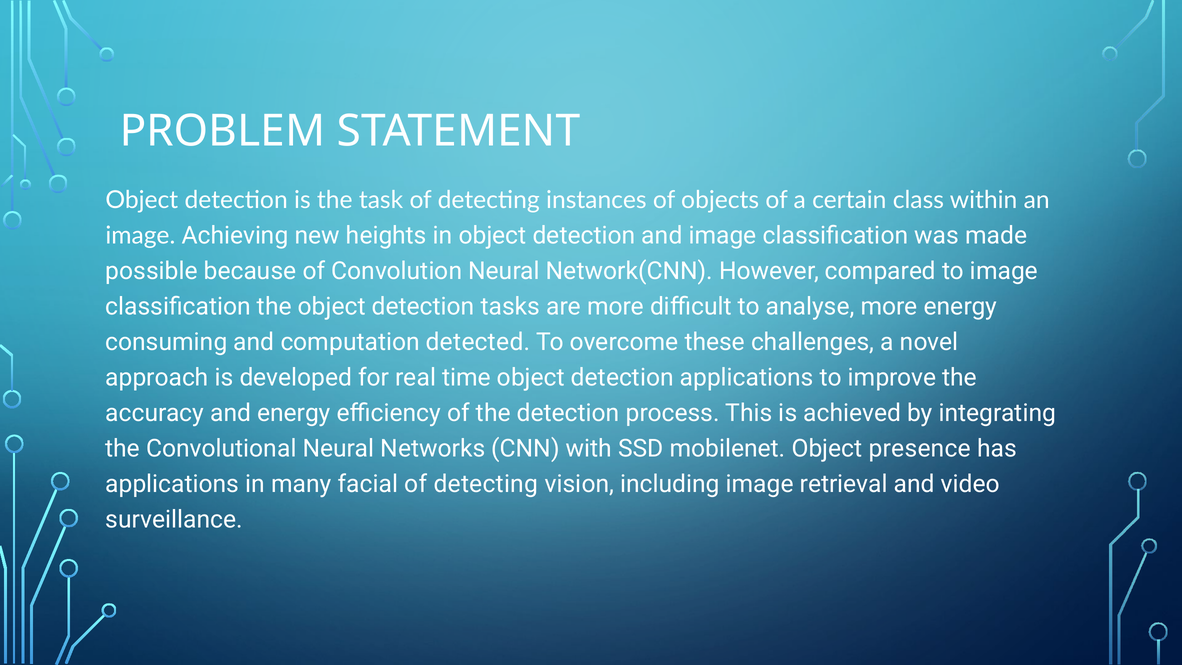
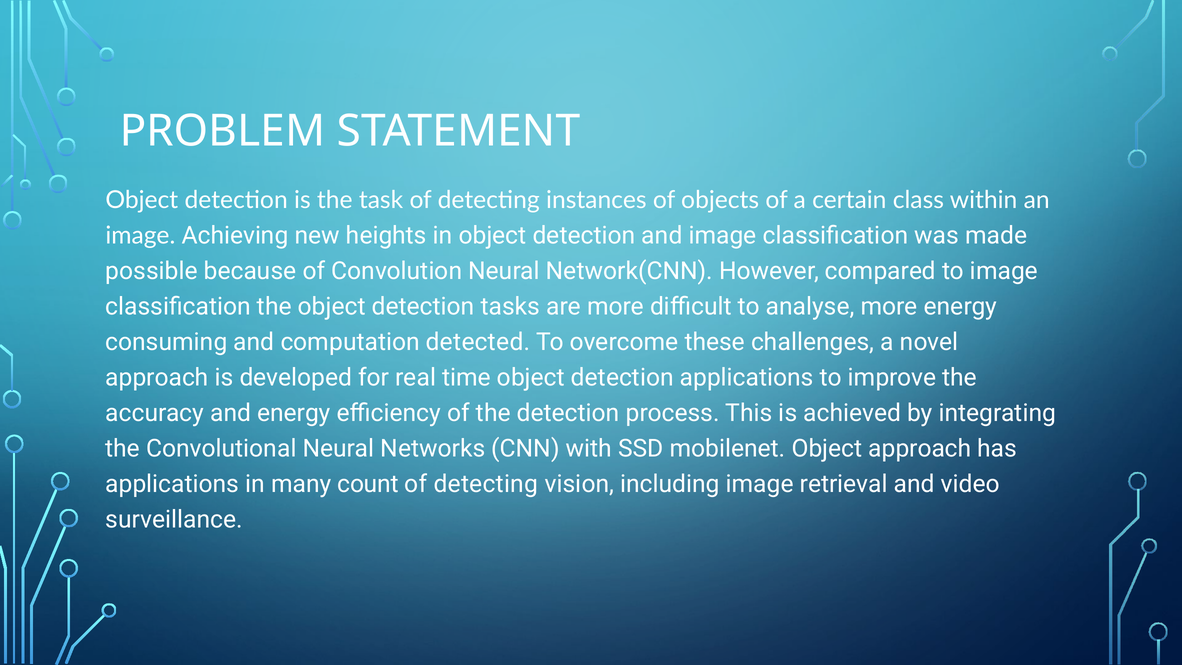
Object presence: presence -> approach (920, 448)
facial: facial -> count (368, 484)
